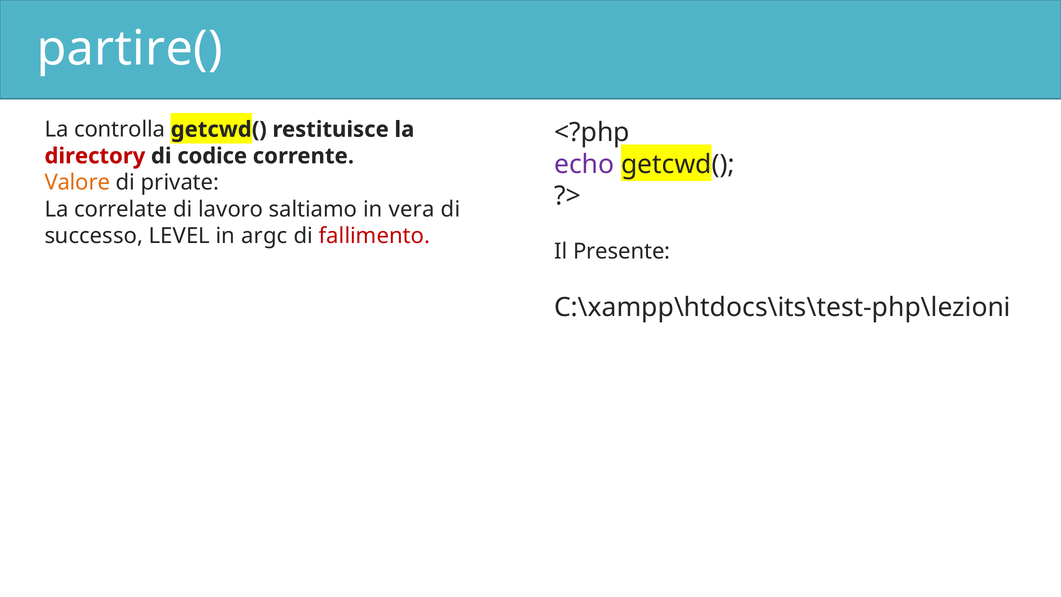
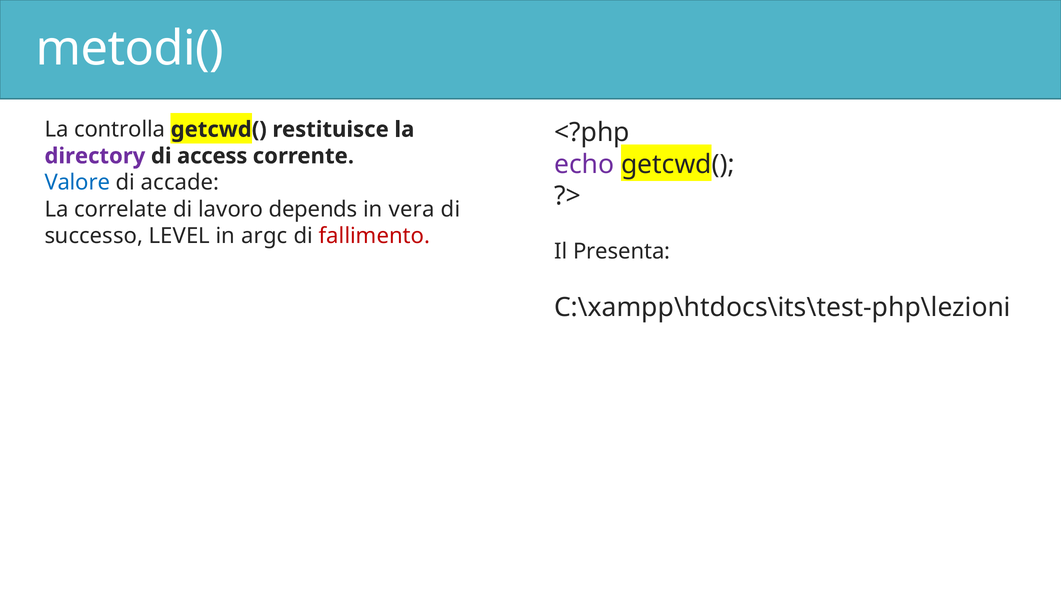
partire(: partire( -> metodi( (130, 49)
directory colour: red -> purple (95, 156)
codice: codice -> access (212, 156)
Valore colour: orange -> blue (77, 183)
private: private -> accade (180, 183)
saltiamo: saltiamo -> depends (313, 209)
Presente: Presente -> Presenta (622, 251)
